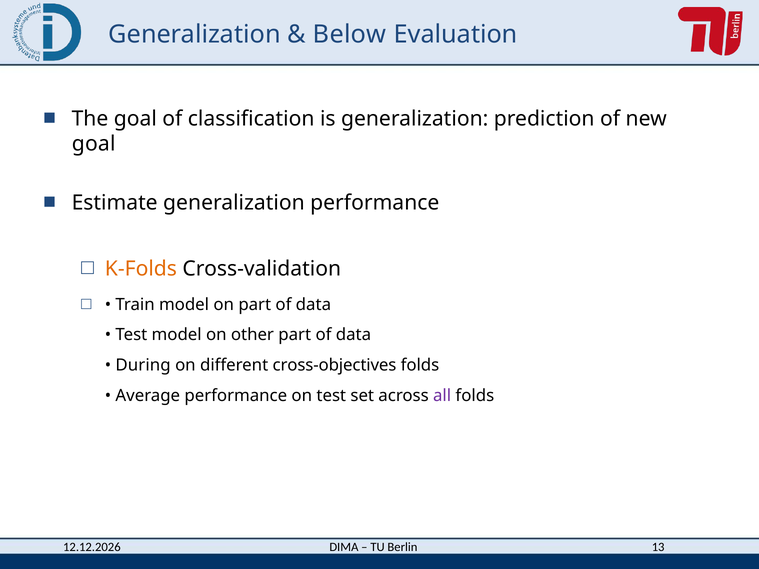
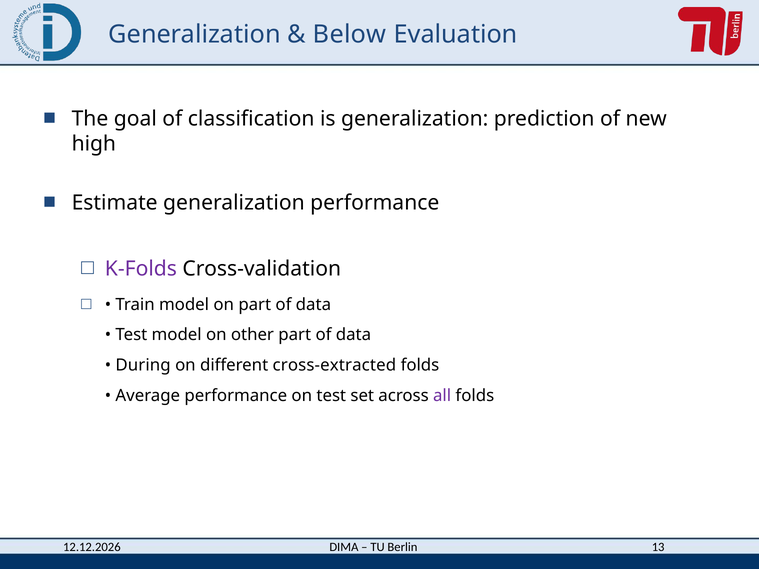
goal: goal -> high (94, 144)
K-Folds colour: orange -> purple (141, 269)
cross-objectives: cross-objectives -> cross-extracted (334, 365)
